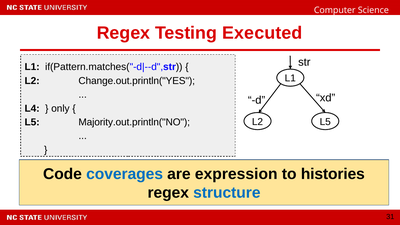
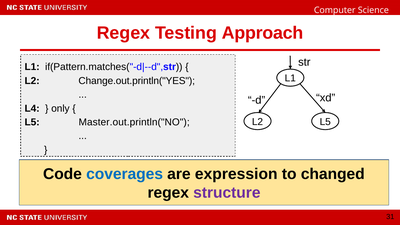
Executed: Executed -> Approach (263, 33)
Majority.out.println("NO: Majority.out.println("NO -> Master.out.println("NO (134, 122)
histories: histories -> changed (333, 174)
structure colour: blue -> purple (227, 193)
